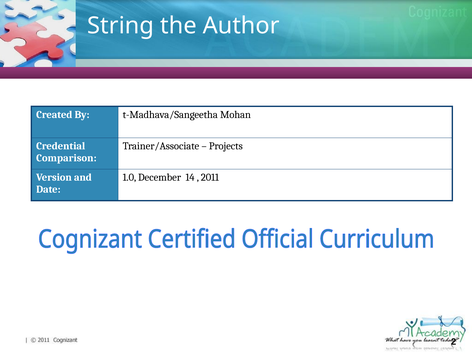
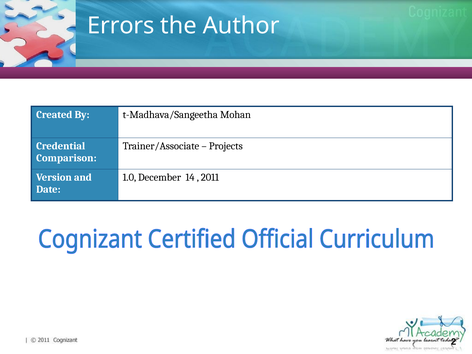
String: String -> Errors (121, 26)
